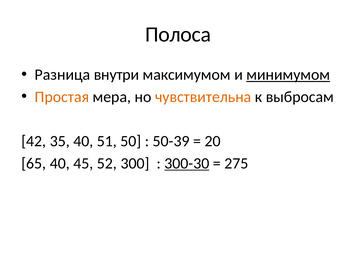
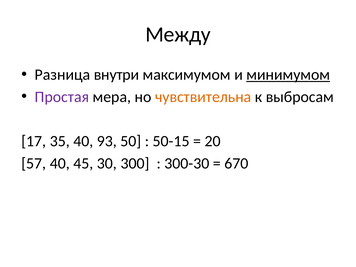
Полоса: Полоса -> Между (178, 34)
Простая colour: orange -> purple (62, 97)
42: 42 -> 17 (34, 141)
51: 51 -> 93 (107, 141)
50-39: 50-39 -> 50-15 (171, 141)
65: 65 -> 57 (34, 163)
52: 52 -> 30 (107, 163)
300-30 underline: present -> none (187, 163)
275: 275 -> 670 (236, 163)
